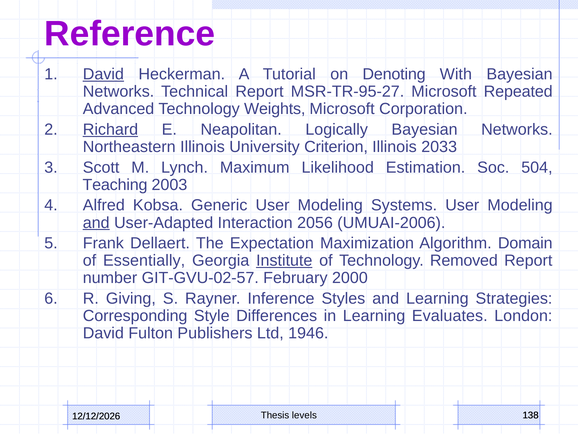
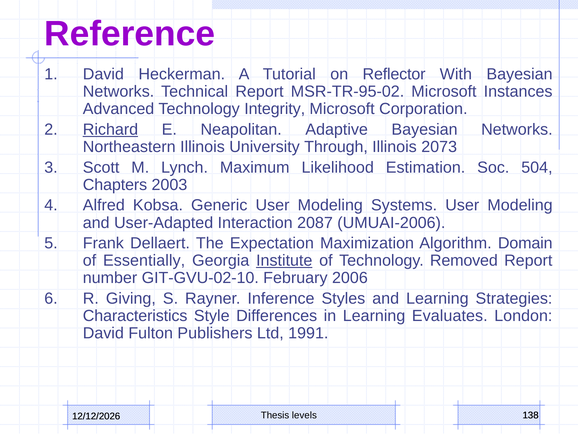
David underline: present -> none (103, 74)
Denoting: Denoting -> Reflector (394, 74)
MSR-TR-95-27: MSR-TR-95-27 -> MSR-TR-95-02 (348, 91)
Repeated: Repeated -> Instances (518, 91)
Weights: Weights -> Integrity (275, 109)
Logically: Logically -> Adaptive (337, 129)
Criterion: Criterion -> Through (336, 147)
2033: 2033 -> 2073 (439, 147)
Teaching: Teaching -> Chapters (115, 185)
and underline: present -> none (96, 222)
2056: 2056 -> 2087 (315, 222)
GIT-GVU-02-57: GIT-GVU-02-57 -> GIT-GVU-02-10 (200, 278)
2000: 2000 -> 2006 (350, 278)
Corresponding: Corresponding -> Characteristics (135, 316)
1946: 1946 -> 1991 (308, 333)
